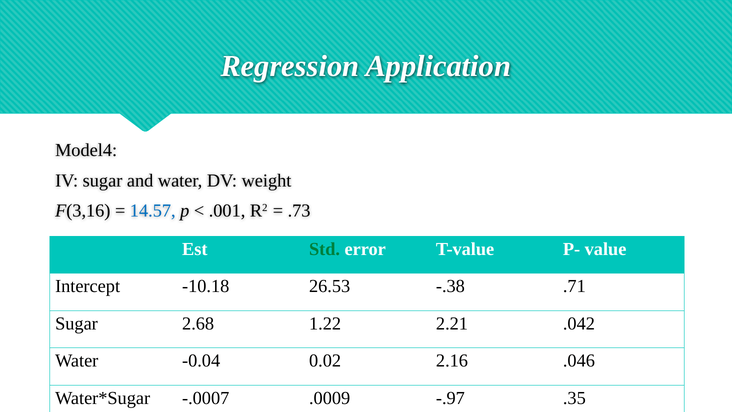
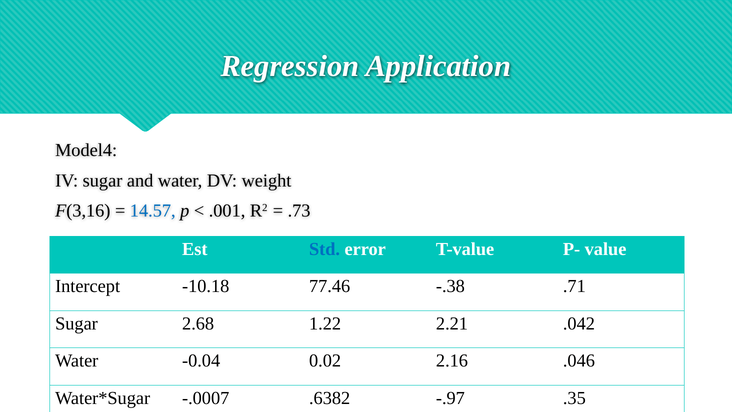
Std colour: green -> blue (325, 249)
26.53: 26.53 -> 77.46 (330, 286)
.0009: .0009 -> .6382 (330, 398)
